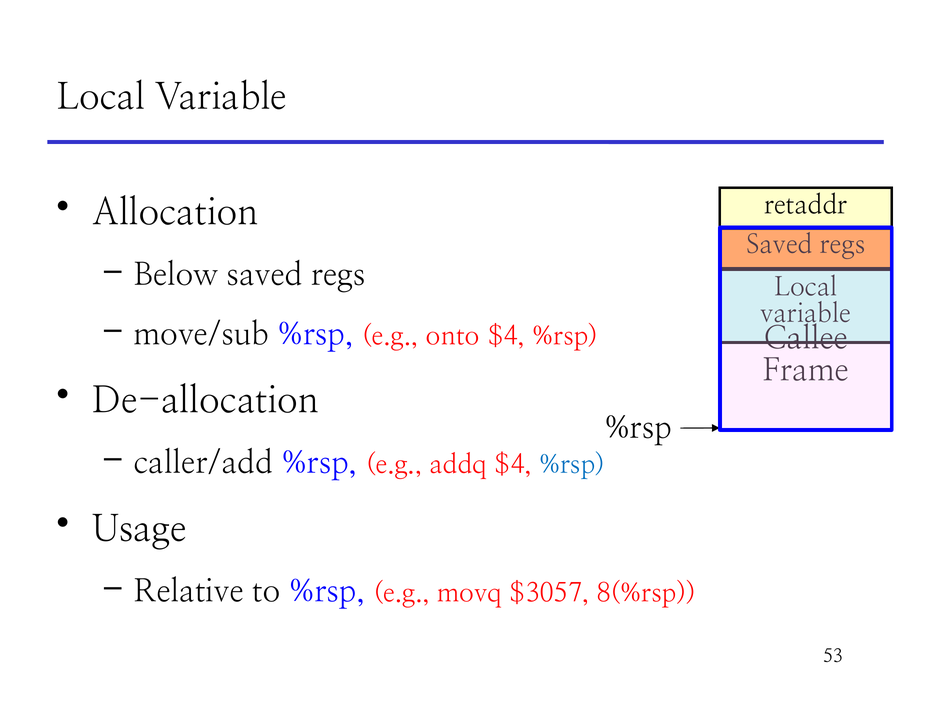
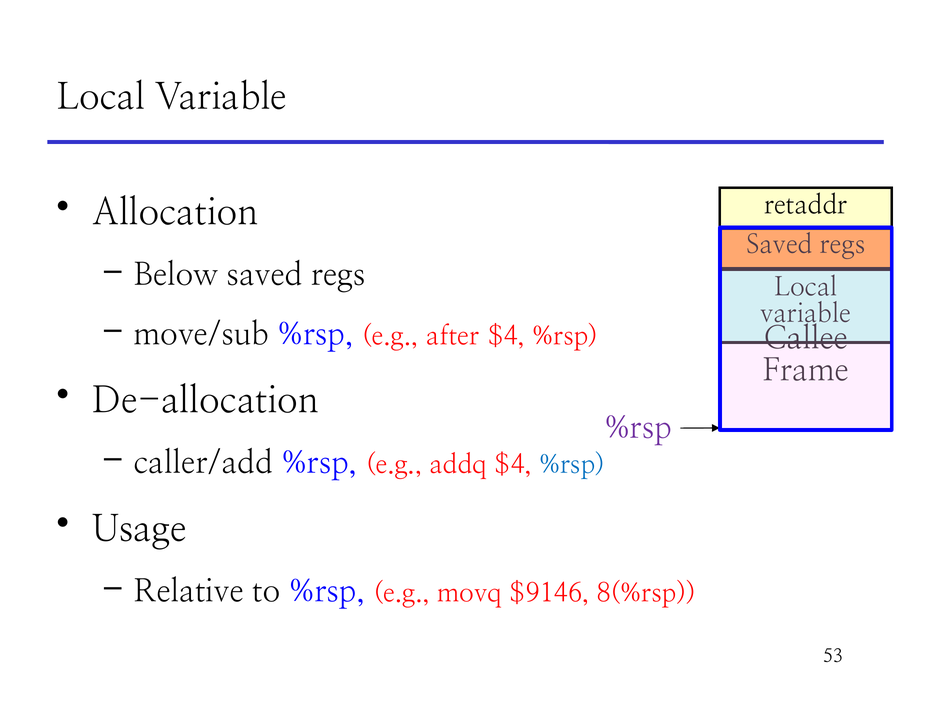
onto: onto -> after (453, 336)
%rsp colour: black -> purple (638, 428)
$3057: $3057 -> $9146 (549, 593)
